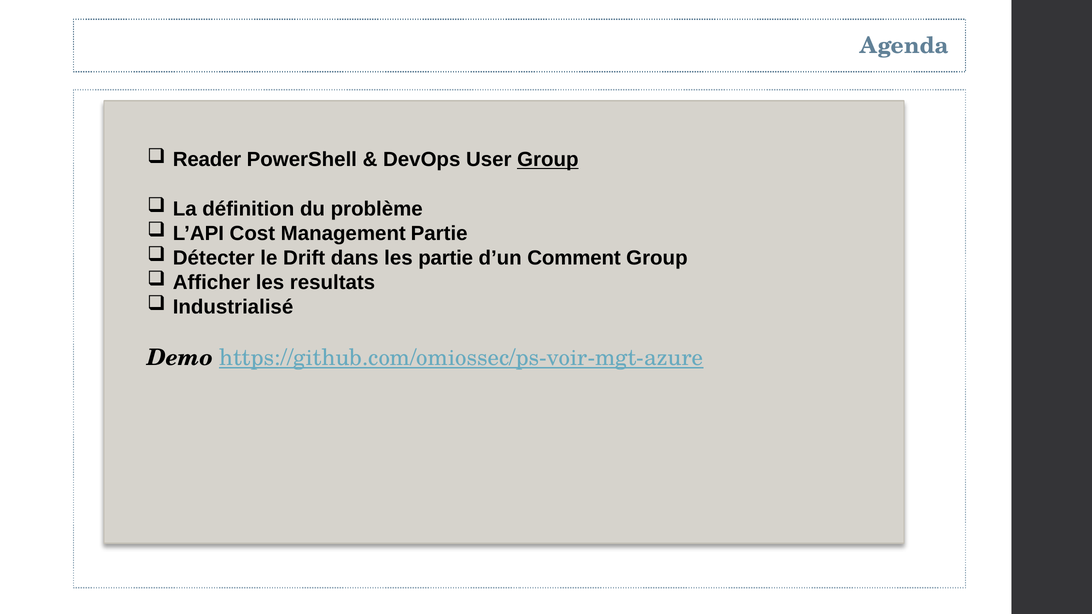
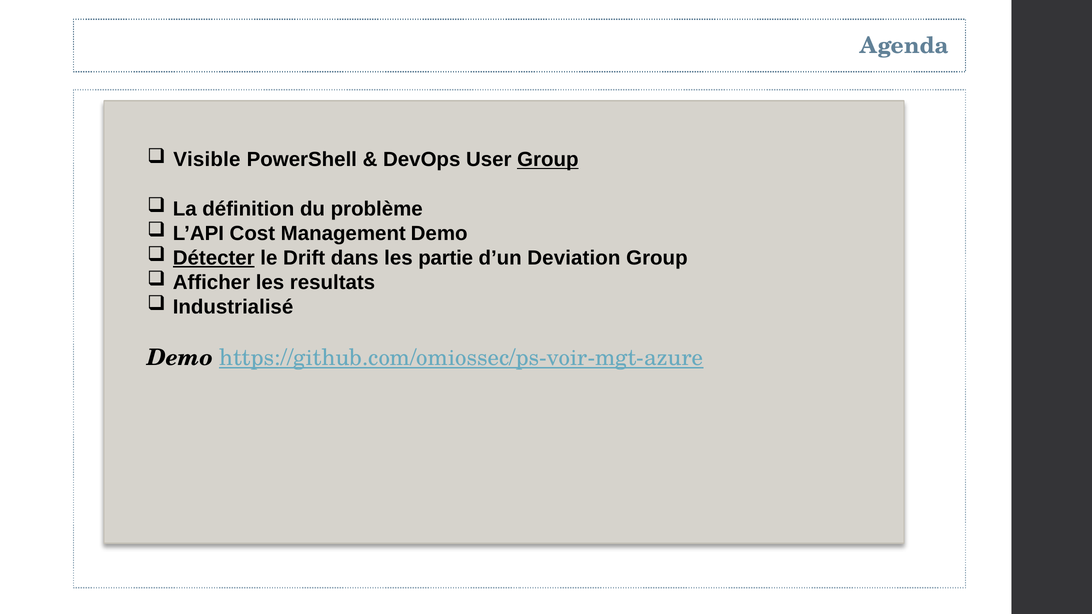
Reader: Reader -> Visible (207, 160)
Management Partie: Partie -> Demo (439, 233)
Détecter underline: none -> present (214, 258)
Comment: Comment -> Deviation (574, 258)
